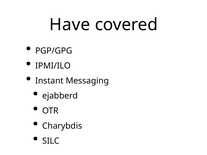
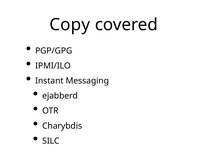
Have: Have -> Copy (70, 25)
